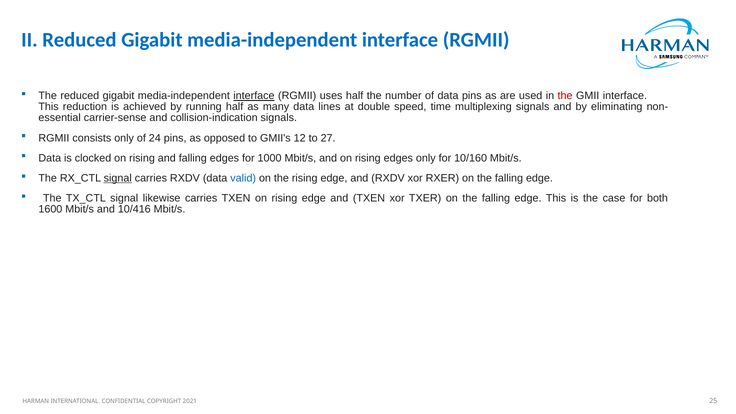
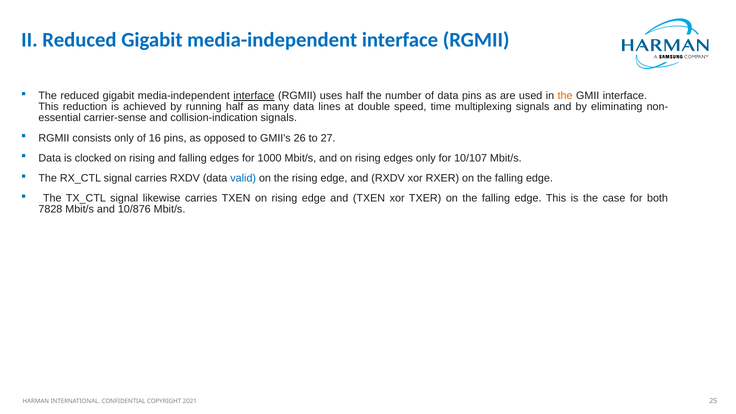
the colour: red -> orange (565, 96)
24: 24 -> 16 (155, 138)
12: 12 -> 26 (300, 138)
10/160: 10/160 -> 10/107 (471, 158)
signal underline: present -> none (118, 178)
1600: 1600 -> 7828 (50, 209)
10/416: 10/416 -> 10/876 (134, 209)
